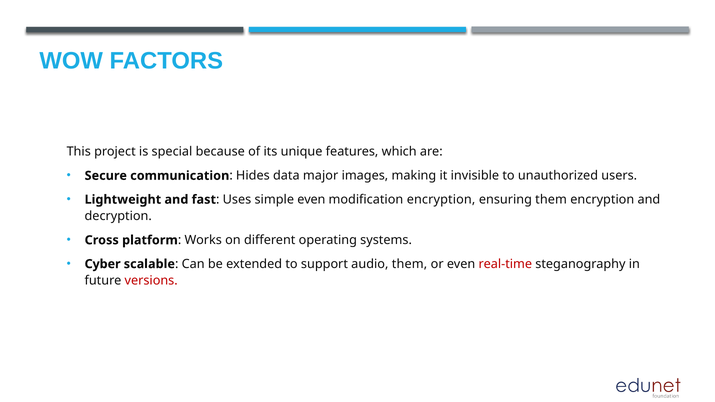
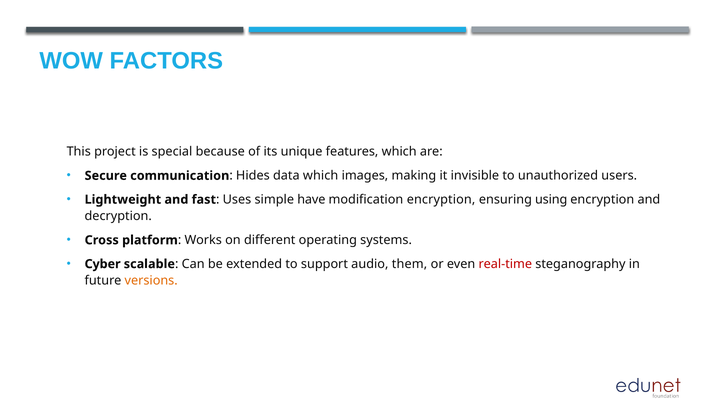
data major: major -> which (321, 176)
simple even: even -> have (311, 200)
ensuring them: them -> using (551, 200)
versions colour: red -> orange (151, 281)
